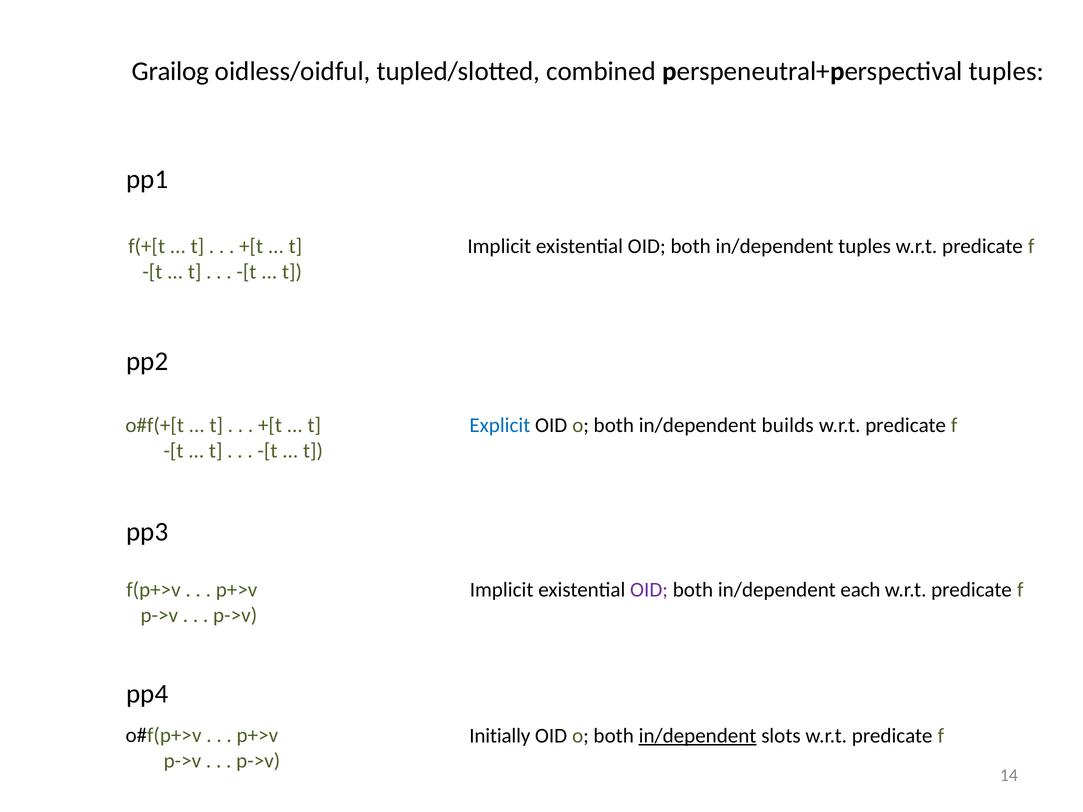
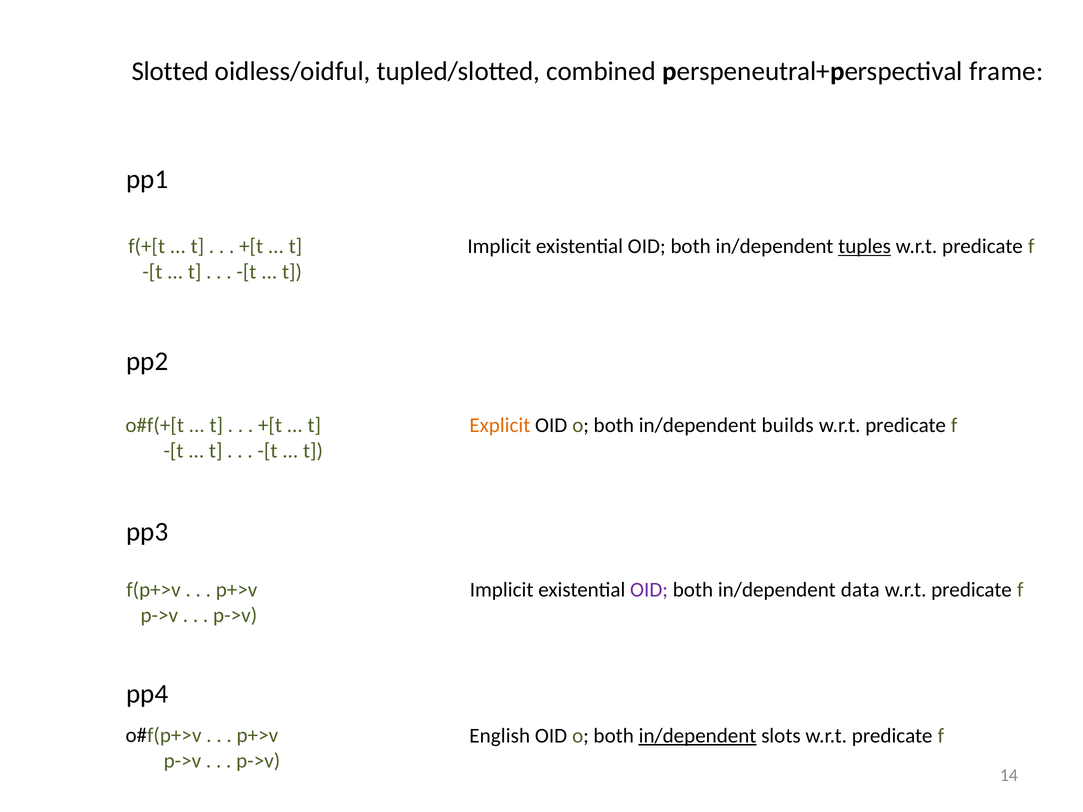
Grailog: Grailog -> Slotted (170, 71)
perspeneutral+perspectival tuples: tuples -> frame (1006, 71)
tuples underline: none -> present (865, 246)
Explicit colour: blue -> orange (500, 426)
each: each -> data (860, 590)
Initially: Initially -> English (500, 736)
